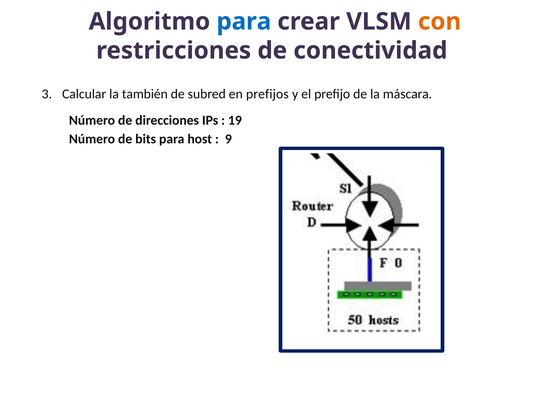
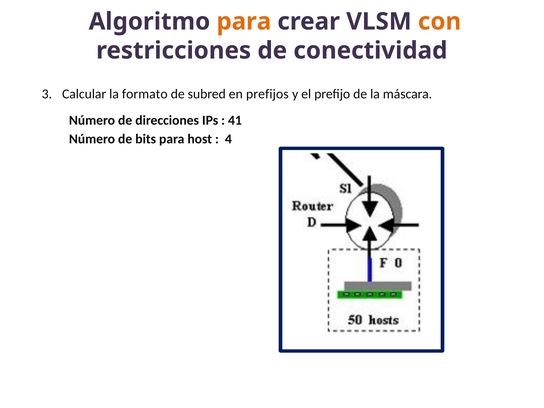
para colour: blue -> orange (244, 22)
también: también -> formato (145, 94)
19: 19 -> 41 (235, 120)
9: 9 -> 4 (228, 139)
